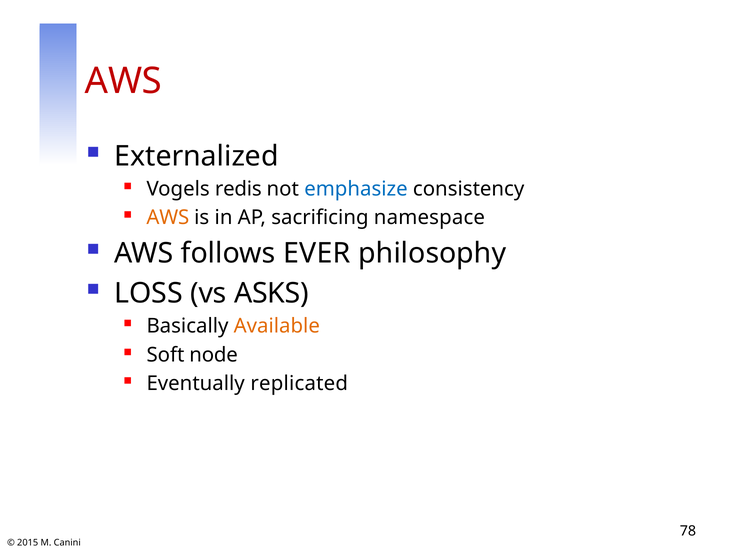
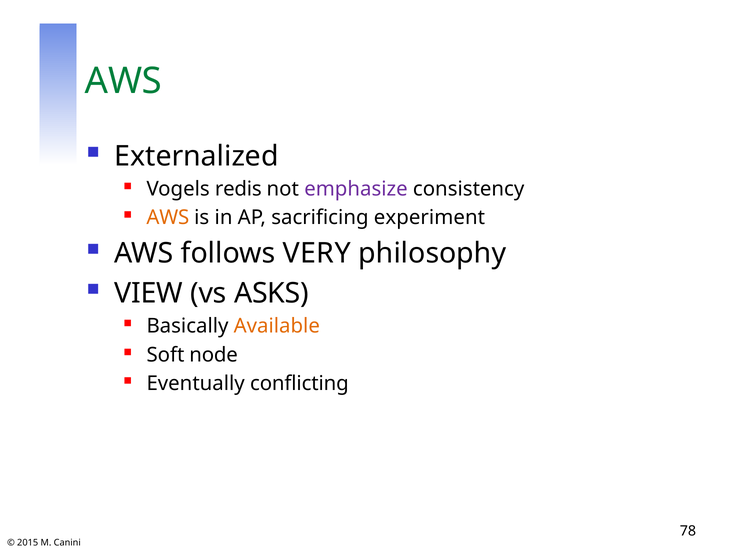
AWS colour: red -> green (123, 81)
emphasize colour: blue -> purple (356, 189)
namespace: namespace -> experiment (429, 217)
EVER: EVER -> VERY (317, 253)
LOSS: LOSS -> VIEW (149, 293)
replicated: replicated -> conflicting (299, 383)
